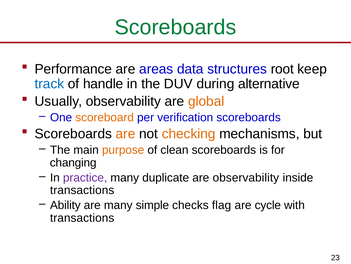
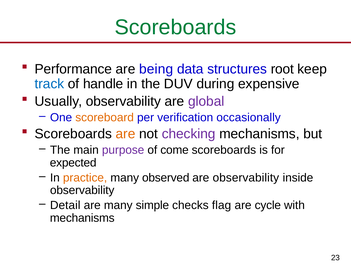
areas: areas -> being (156, 69)
alternative: alternative -> expensive (269, 84)
global colour: orange -> purple (206, 101)
verification scoreboards: scoreboards -> occasionally (249, 117)
checking colour: orange -> purple (189, 134)
purpose colour: orange -> purple (123, 150)
clean: clean -> come (175, 150)
changing: changing -> expected (73, 162)
practice colour: purple -> orange (85, 177)
duplicate: duplicate -> observed (166, 177)
transactions: transactions -> observability (82, 190)
Ability: Ability -> Detail (65, 205)
transactions: transactions -> mechanisms (82, 217)
